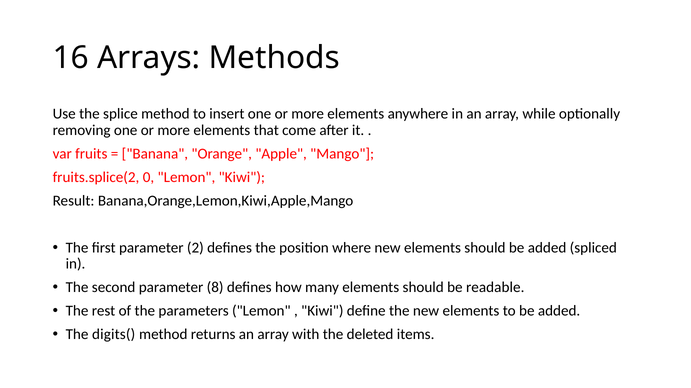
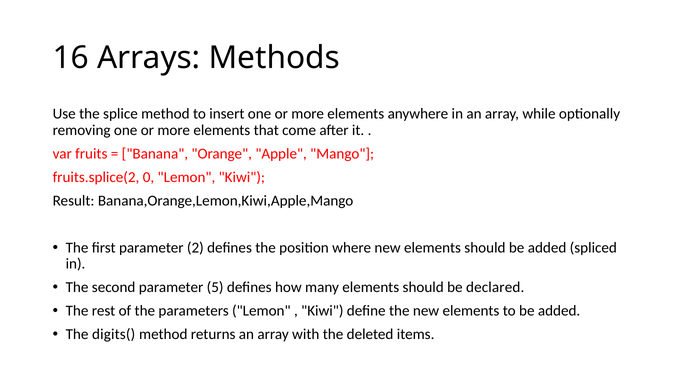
8: 8 -> 5 (215, 288)
readable: readable -> declared (495, 288)
